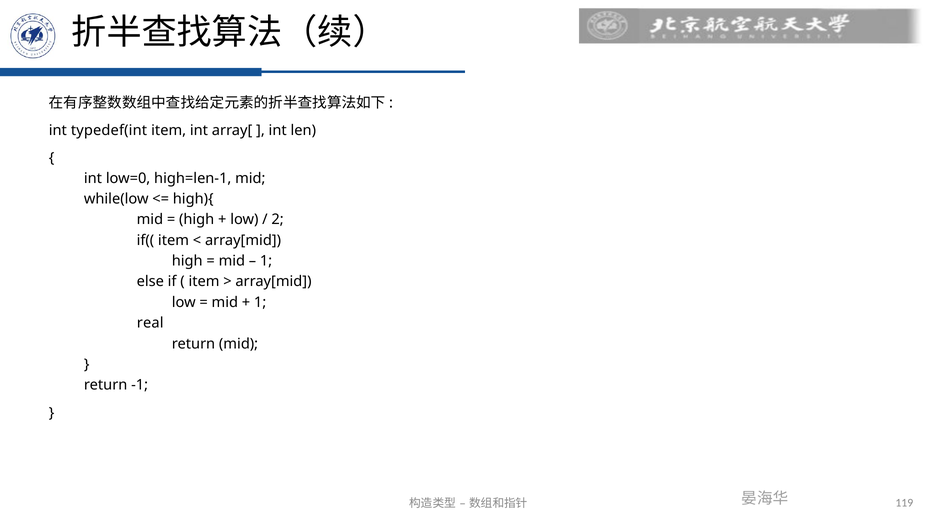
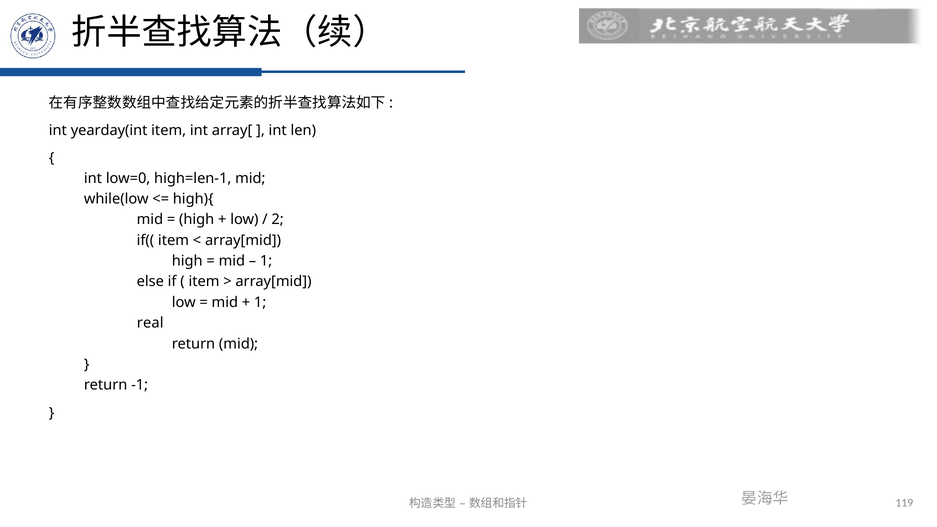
typedef(int: typedef(int -> yearday(int (109, 130)
